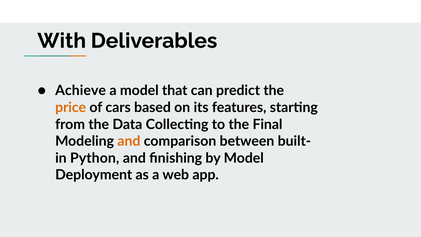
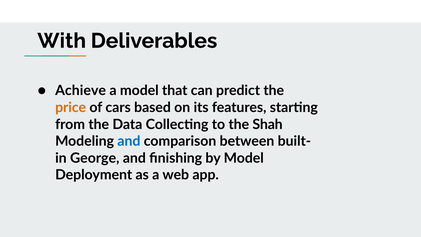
Final: Final -> Shah (268, 124)
and colour: orange -> blue (129, 141)
Python: Python -> George (95, 158)
